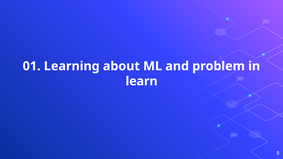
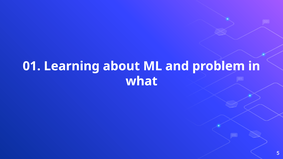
learn: learn -> what (142, 81)
